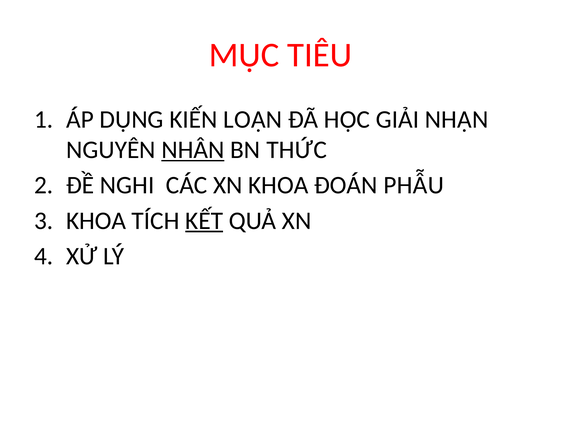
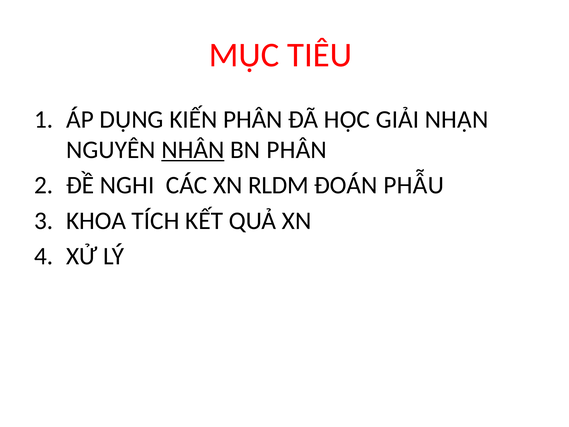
KIẾN LOẠN: LOẠN -> PHÂN (253, 119)
BN THỨC: THỨC -> PHÂN (297, 150)
XN KHOA: KHOA -> RLDM (278, 185)
KẾT underline: present -> none (204, 221)
